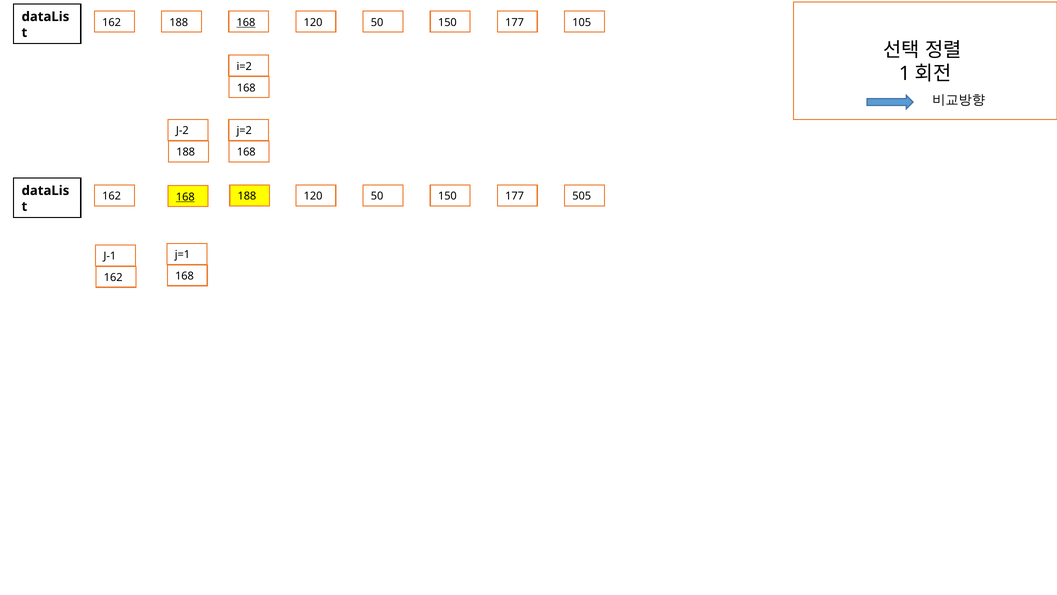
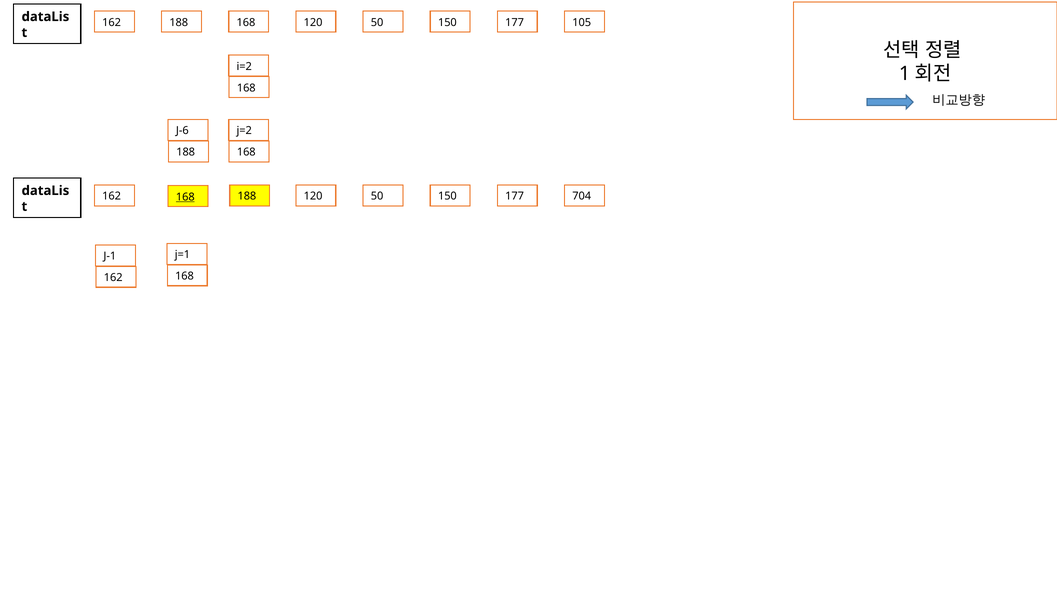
168 underline: present -> none (246, 22)
J-2: J-2 -> J-6 (182, 131)
505: 505 -> 704 (582, 196)
